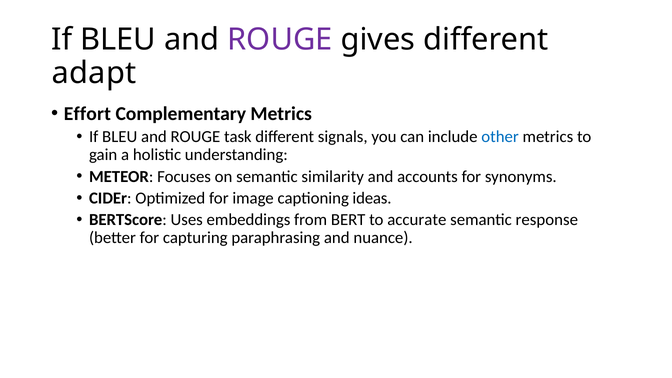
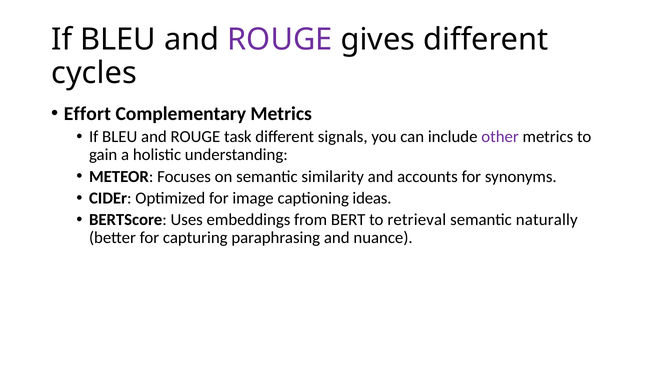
adapt: adapt -> cycles (94, 73)
other colour: blue -> purple (500, 137)
accurate: accurate -> retrieval (417, 220)
response: response -> naturally (547, 220)
